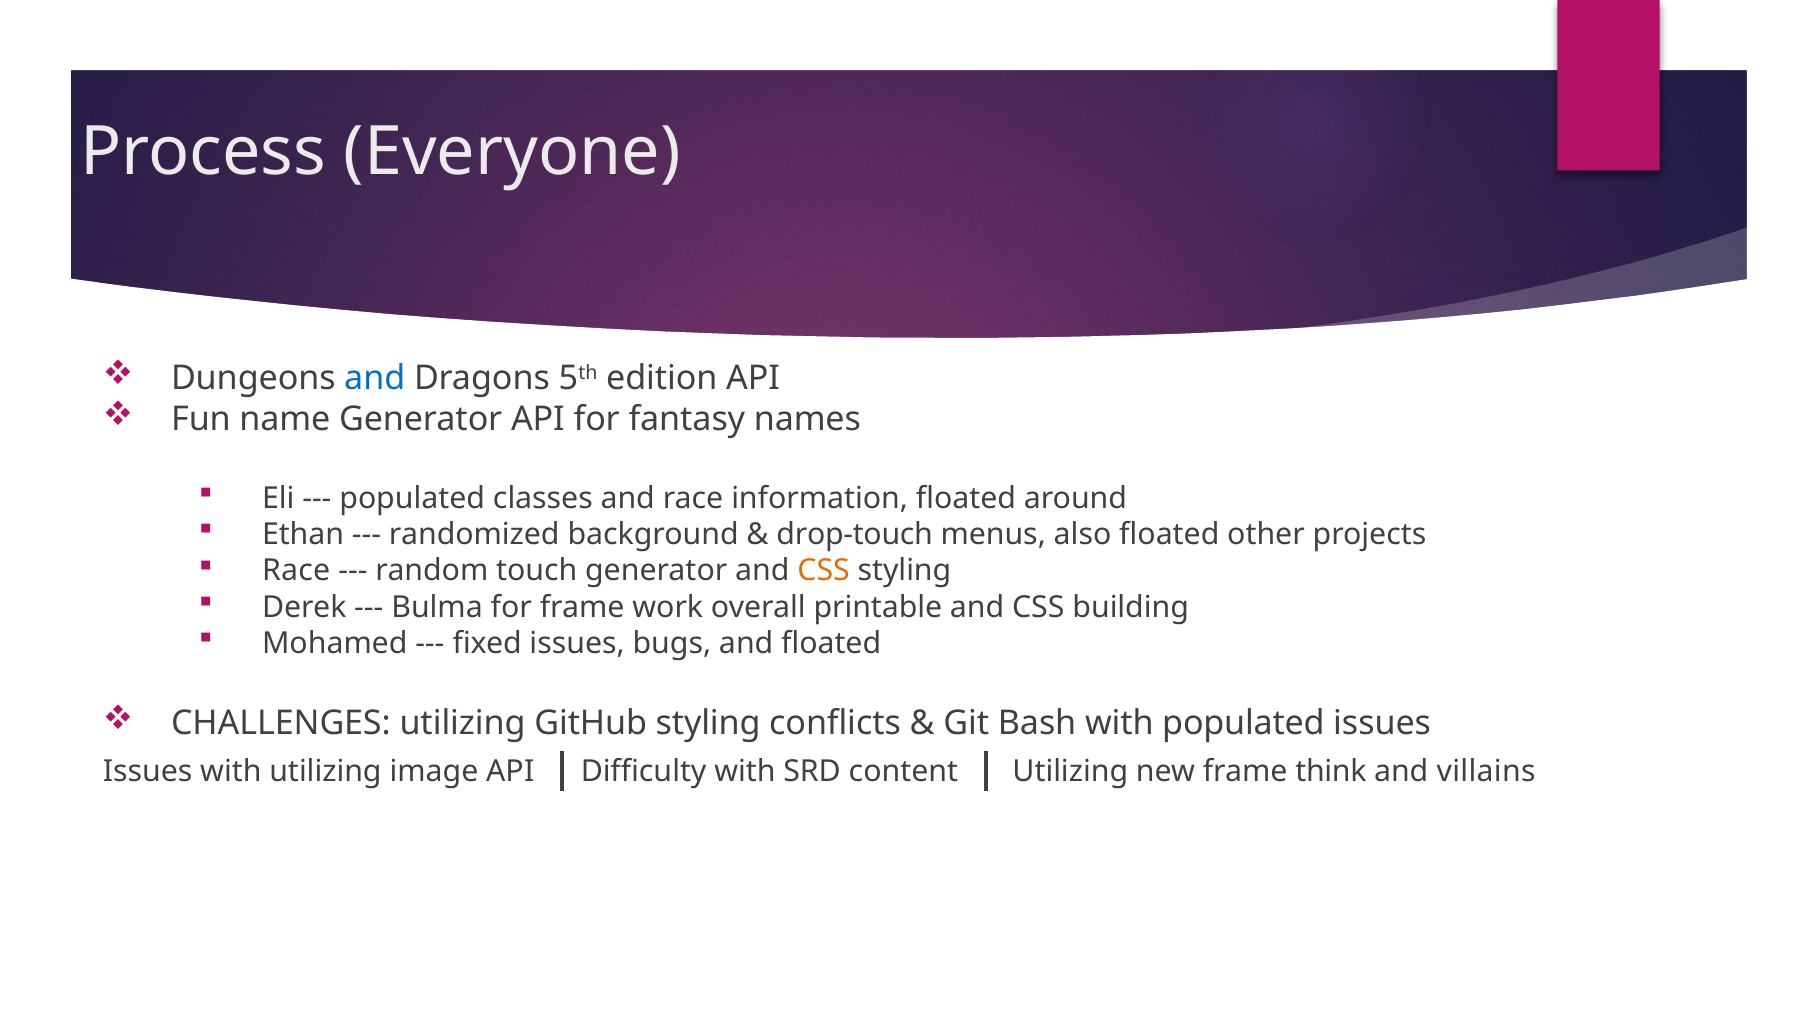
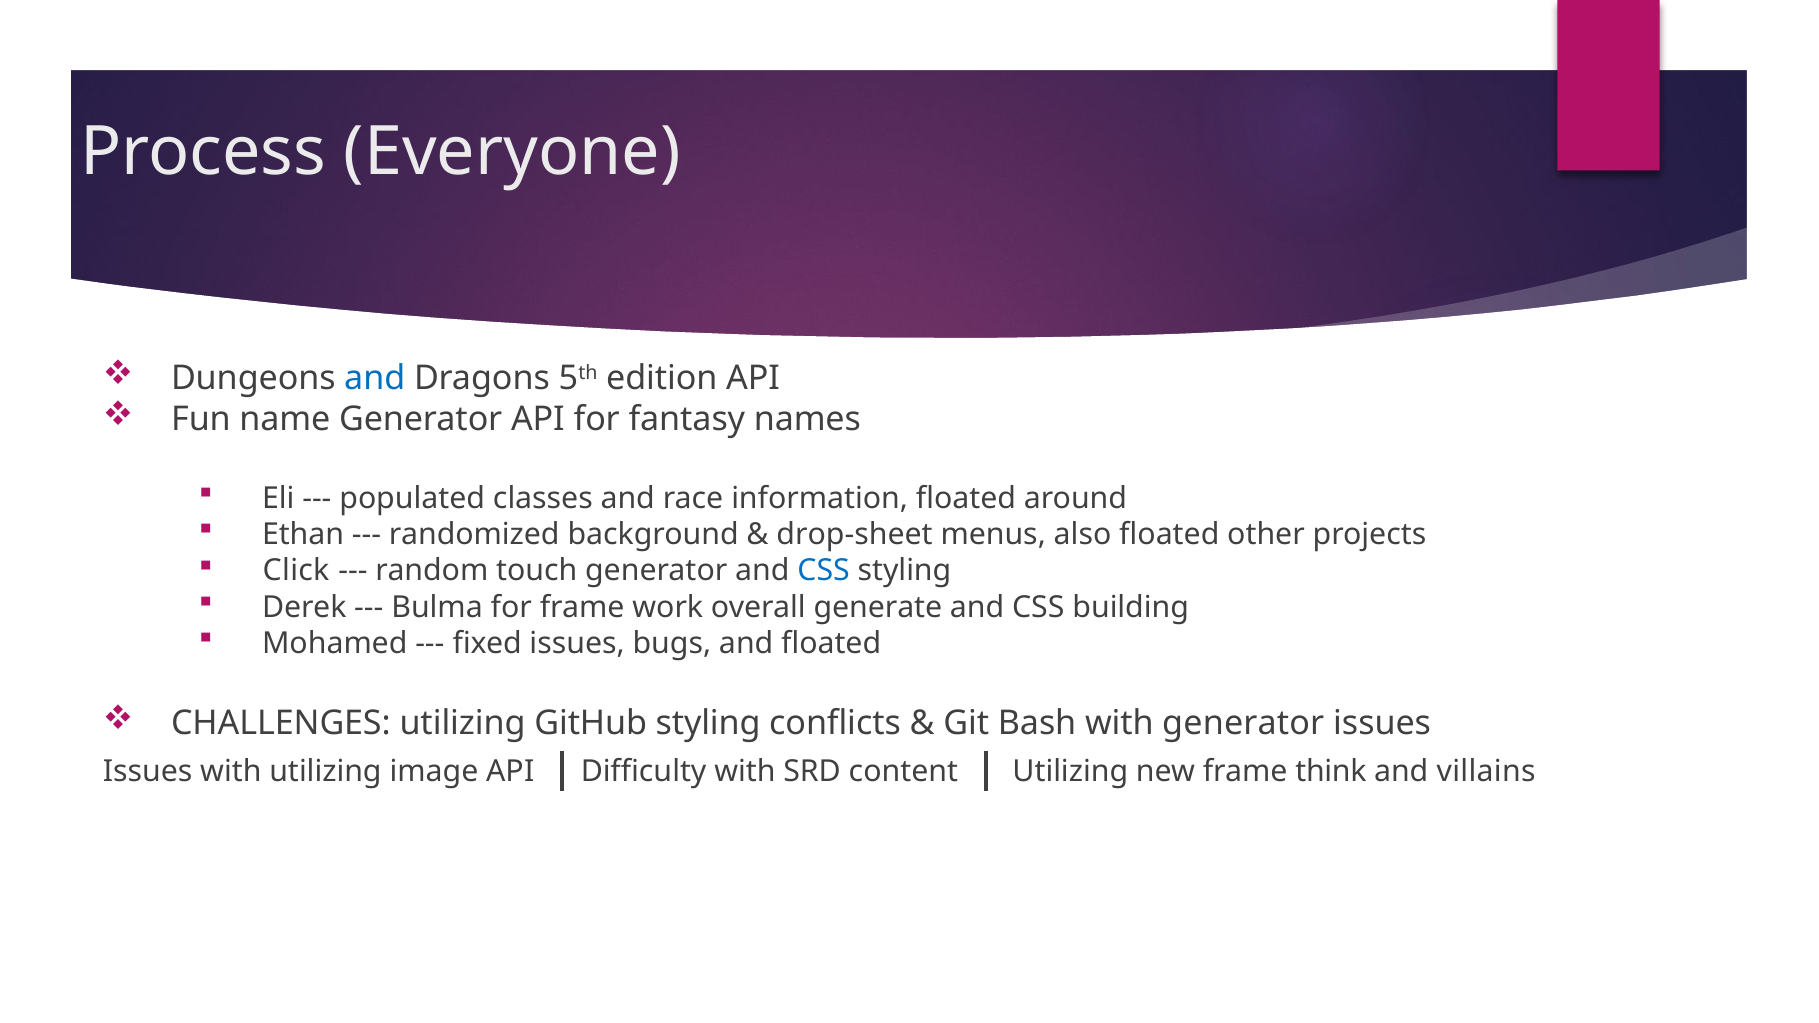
drop-touch: drop-touch -> drop-sheet (855, 535)
Race: Race -> Click (296, 571)
CSS colour: orange -> blue (824, 571)
printable: printable -> generate (878, 607)
with populated: populated -> generator (1243, 724)
